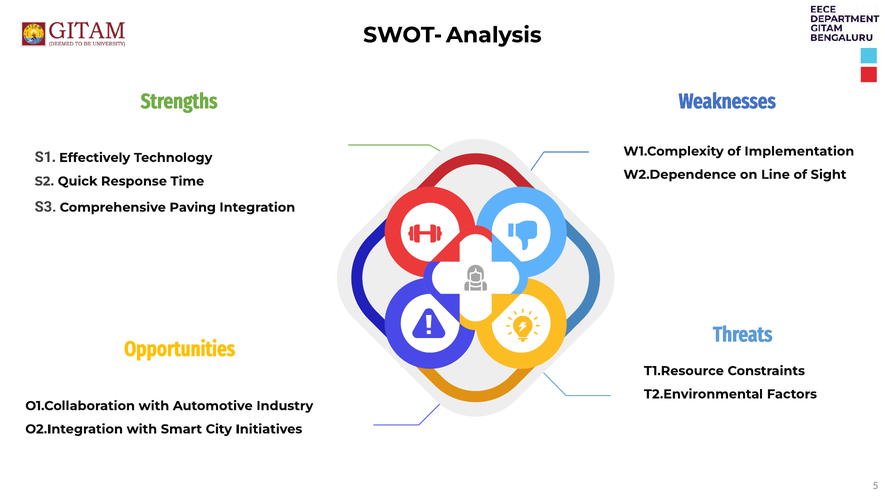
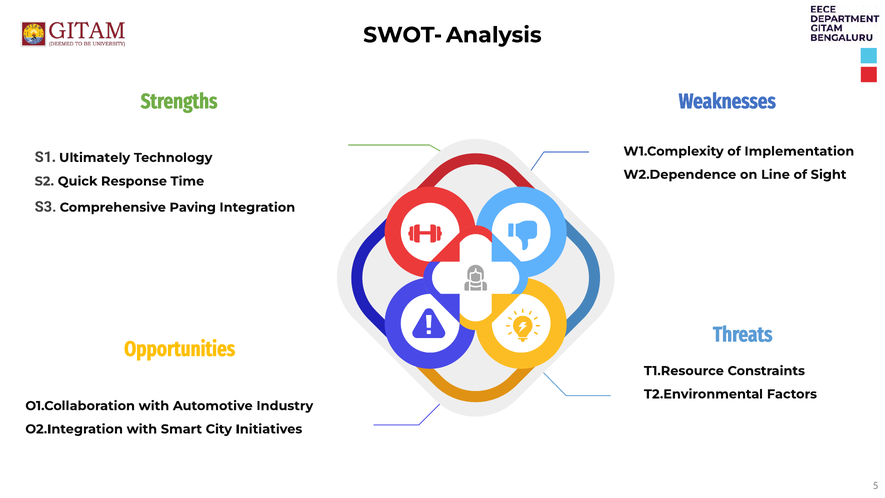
Effectively: Effectively -> Ultimately (95, 158)
